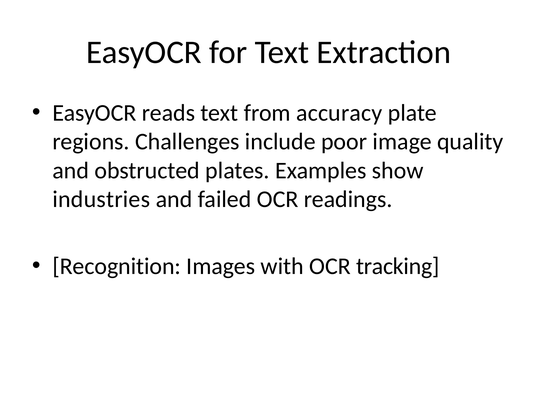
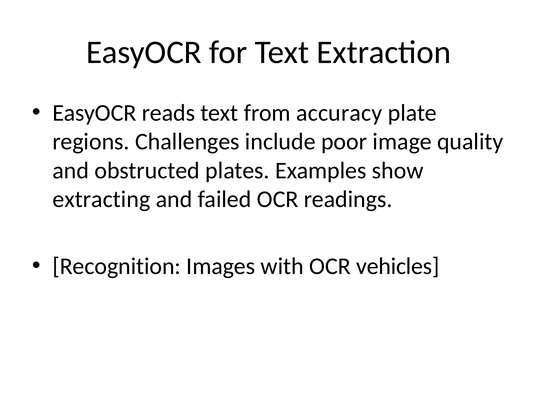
industries: industries -> extracting (101, 199)
tracking: tracking -> vehicles (398, 266)
